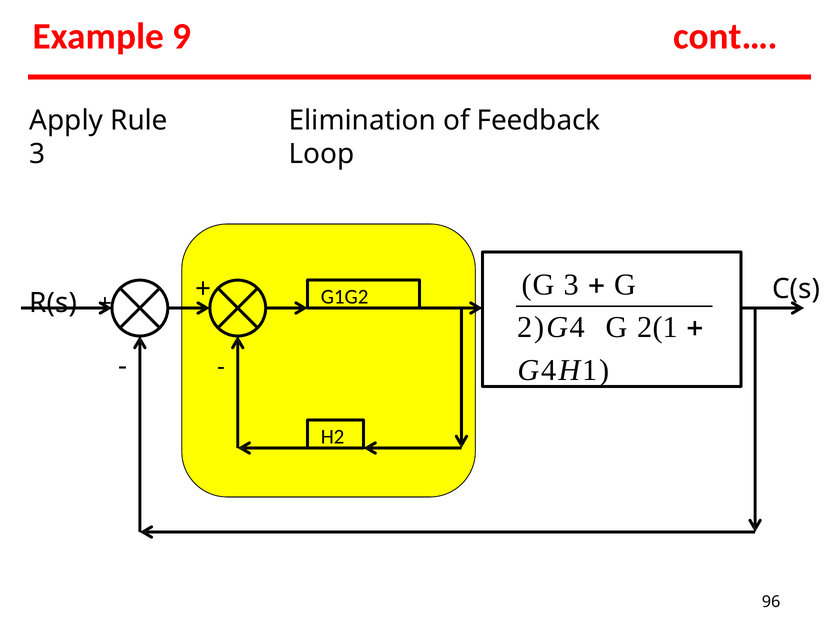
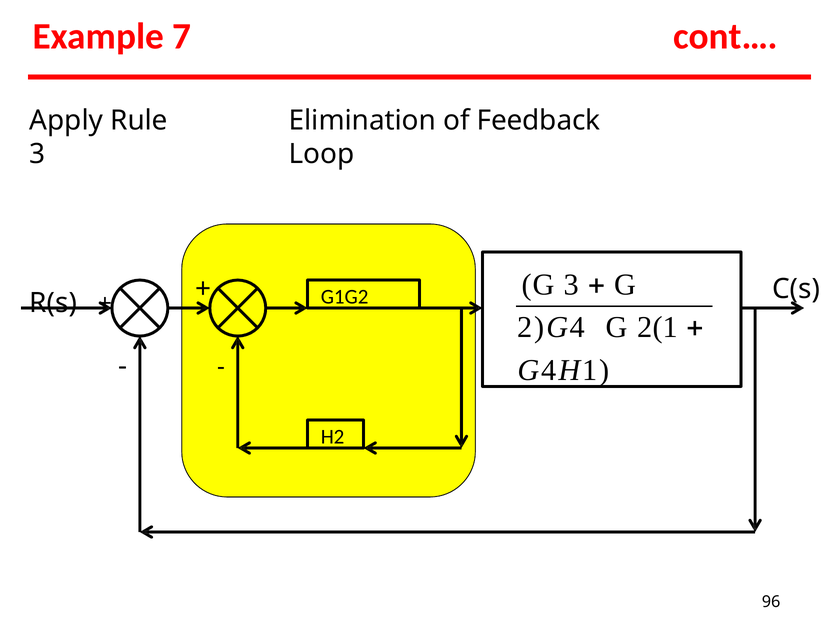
9: 9 -> 7 (182, 37)
